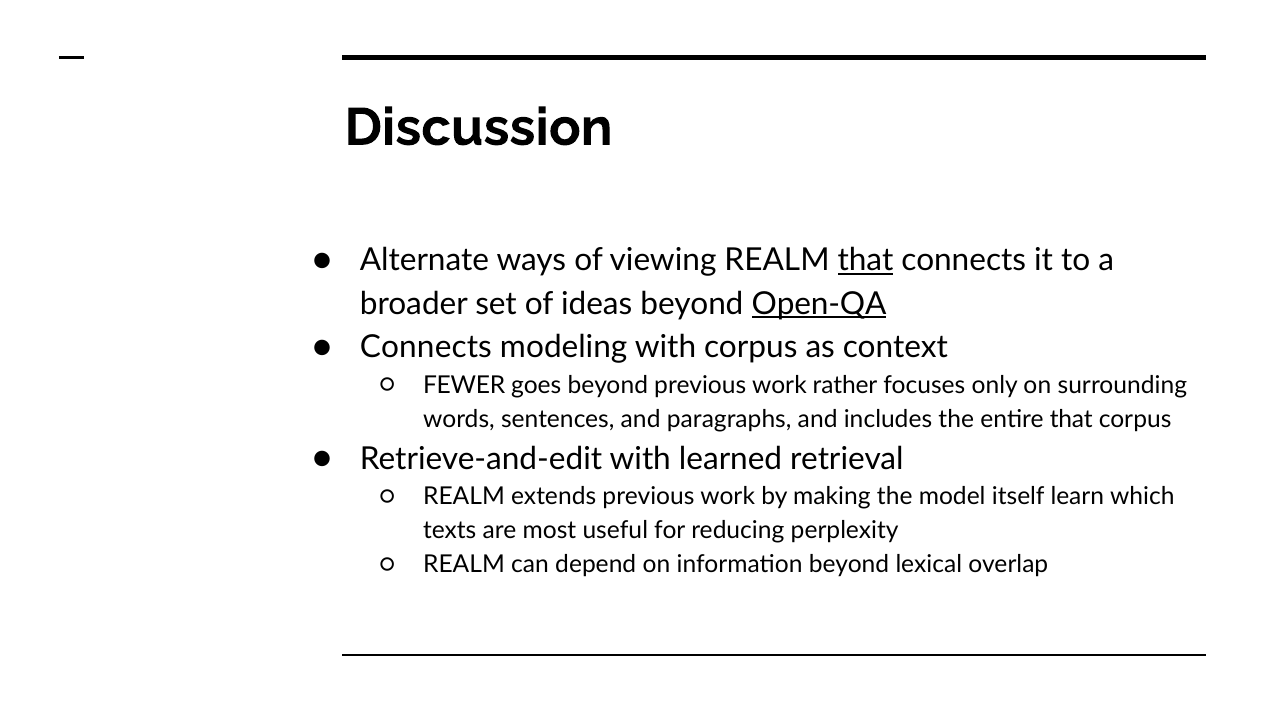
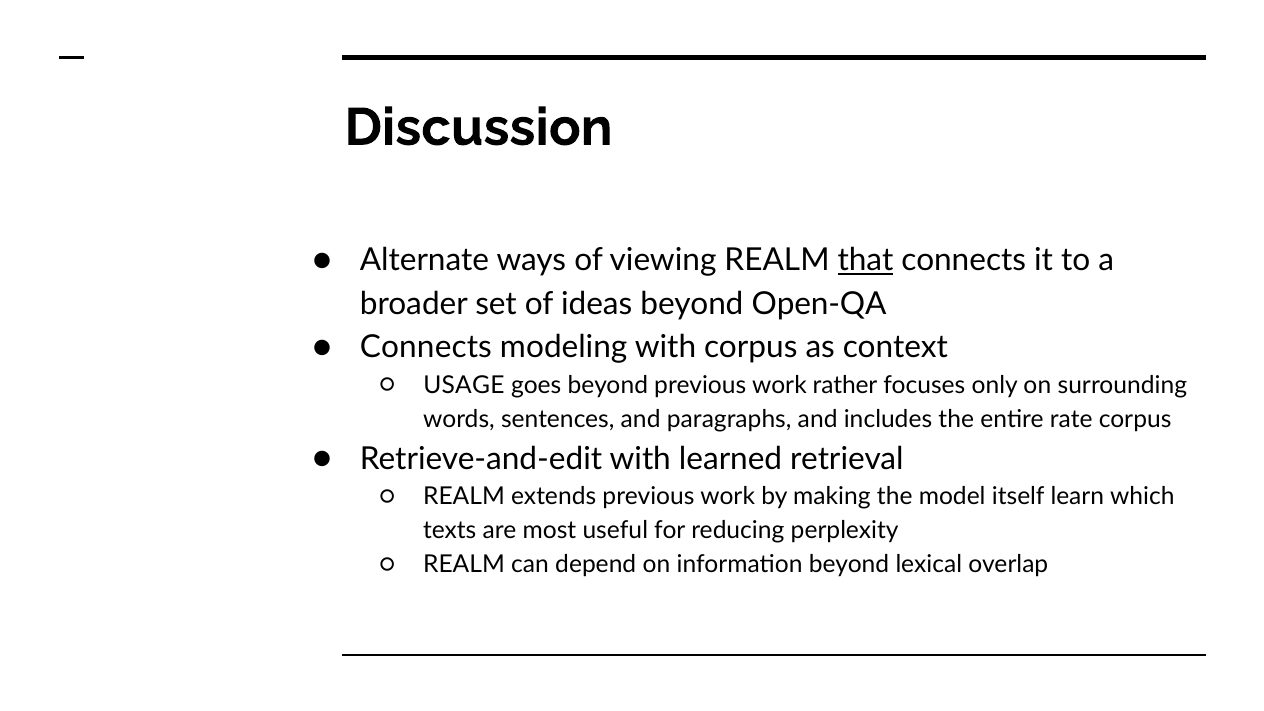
Open-QA underline: present -> none (819, 304)
FEWER: FEWER -> USAGE (464, 385)
entire that: that -> rate (1071, 419)
